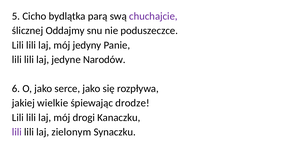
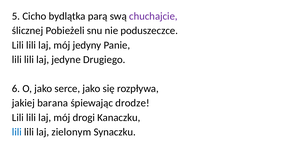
Oddajmy: Oddajmy -> Pobieżeli (65, 31)
Narodów: Narodów -> Drugiego (104, 60)
wielkie: wielkie -> barana (53, 103)
lili colour: purple -> blue (17, 132)
